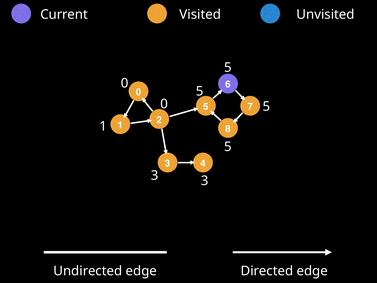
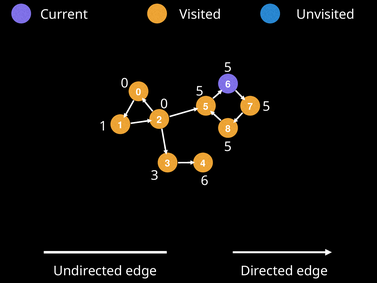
3: 3 -> 6 (205, 181)
